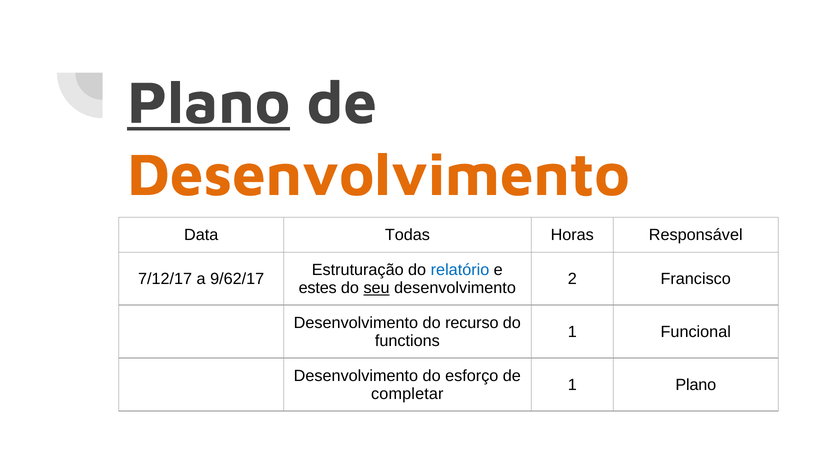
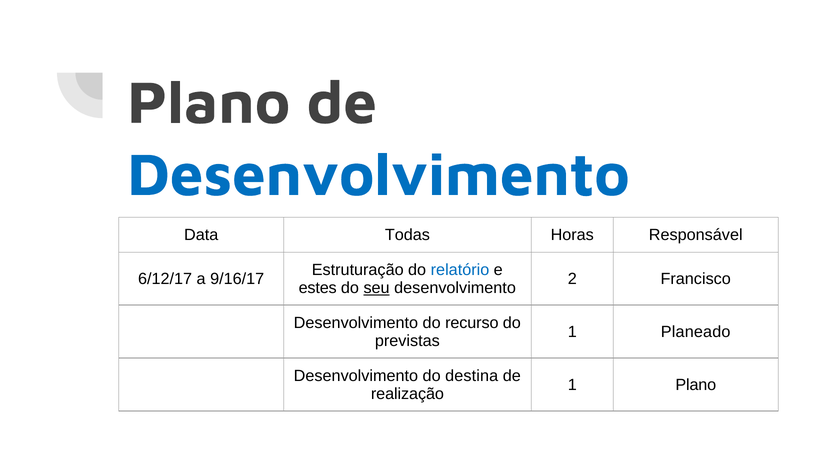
Plano underline: present -> none (209, 103)
Desenvolvimento colour: orange -> blue (378, 175)
7/12/17: 7/12/17 -> 6/12/17 (165, 279)
9/62/17: 9/62/17 -> 9/16/17 (237, 279)
Funcional: Funcional -> Planeado (696, 332)
functions: functions -> previstas (407, 341)
esforço: esforço -> destina (472, 376)
completar: completar -> realização (407, 394)
